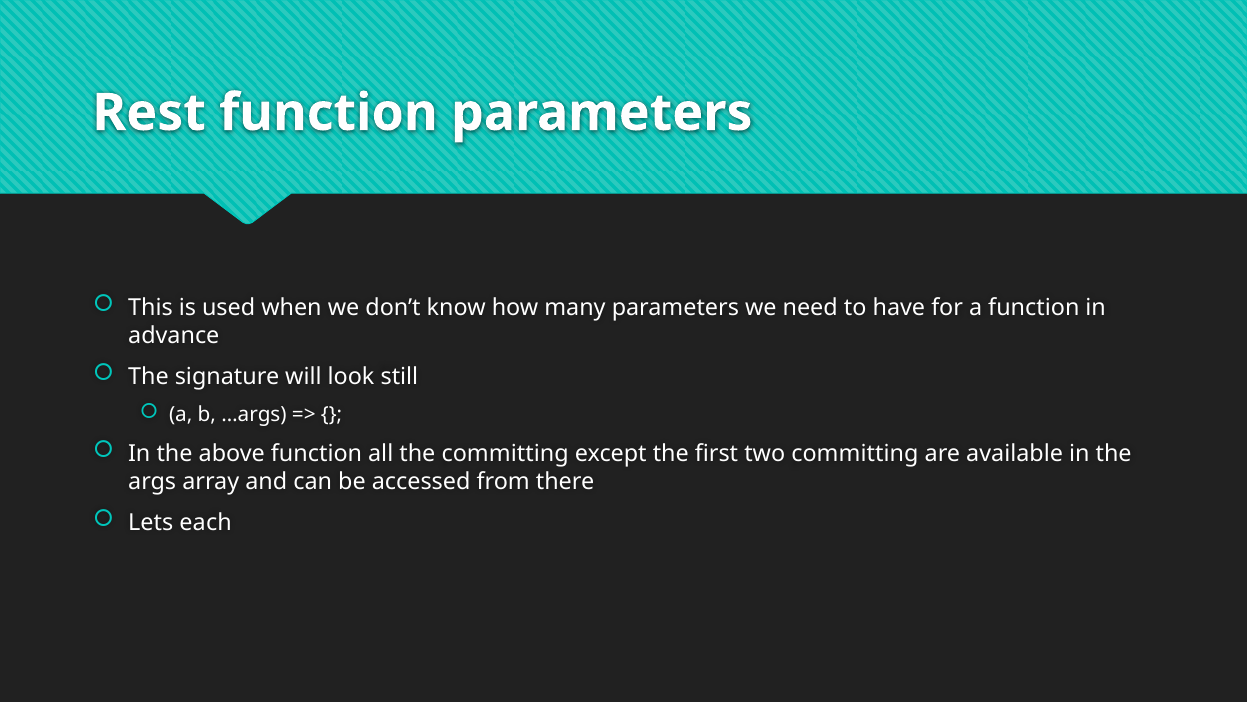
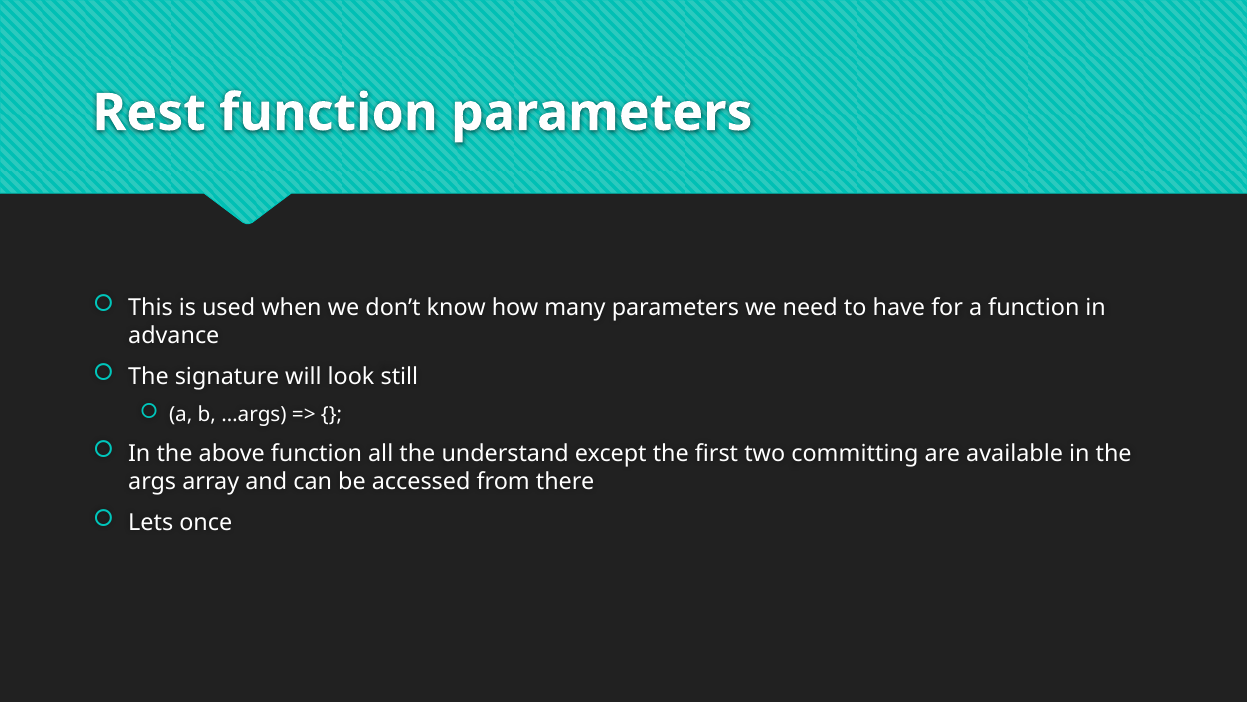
the committing: committing -> understand (505, 454)
each: each -> once (206, 522)
